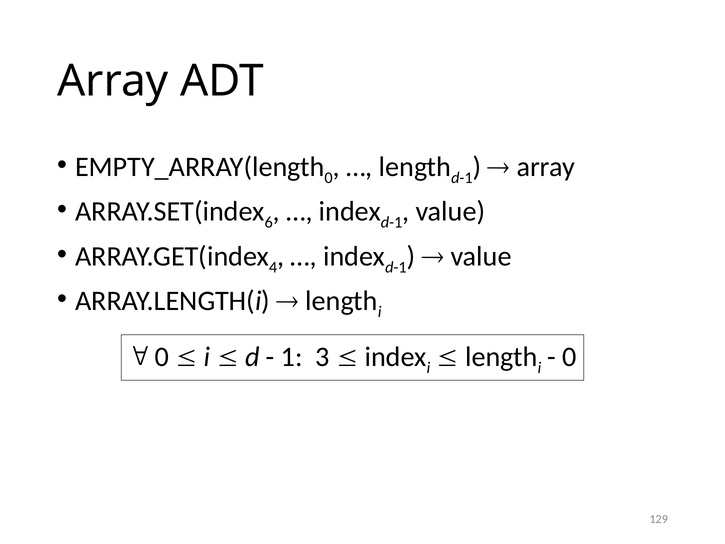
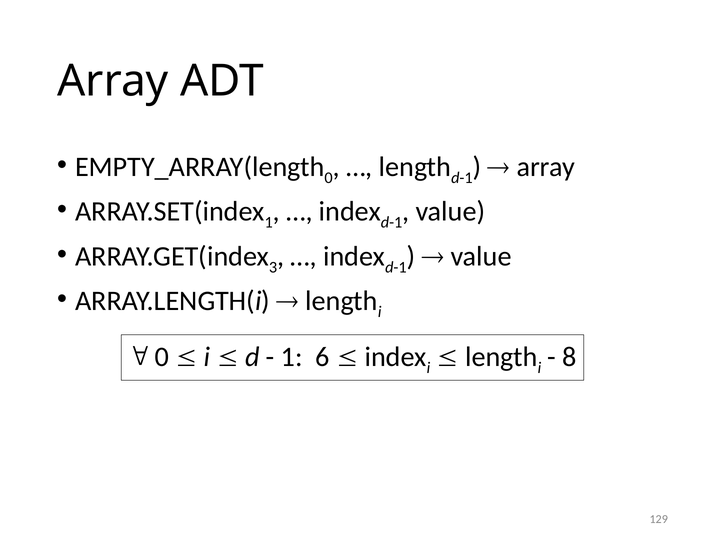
6: 6 -> 1 (269, 222)
4: 4 -> 3 (273, 267)
3: 3 -> 6 (322, 357)
0: 0 -> 8 (570, 357)
